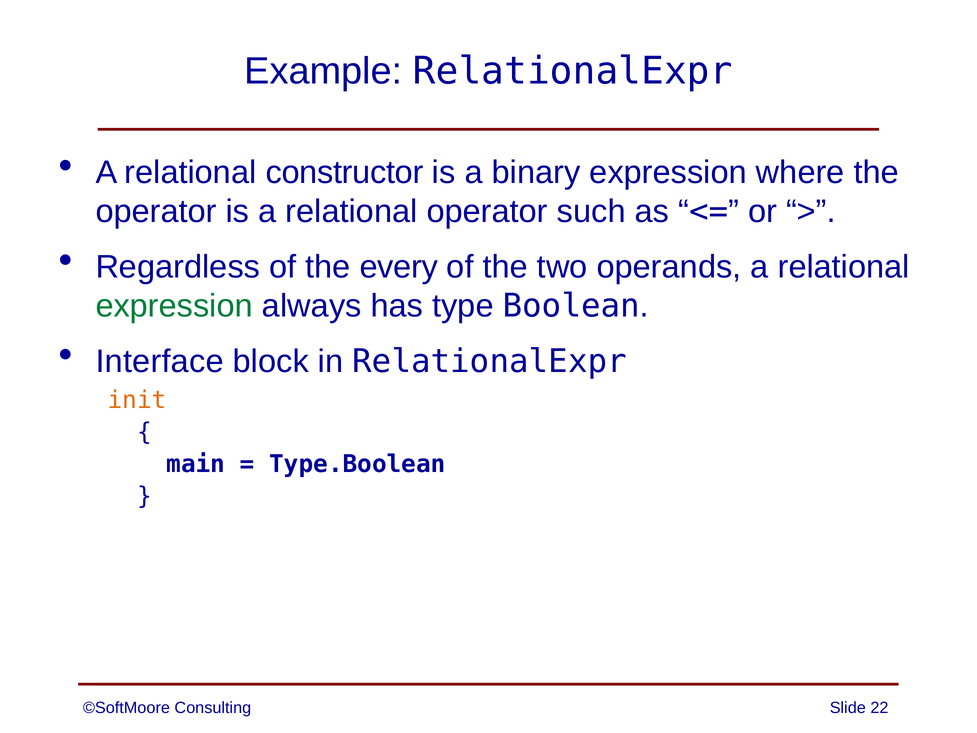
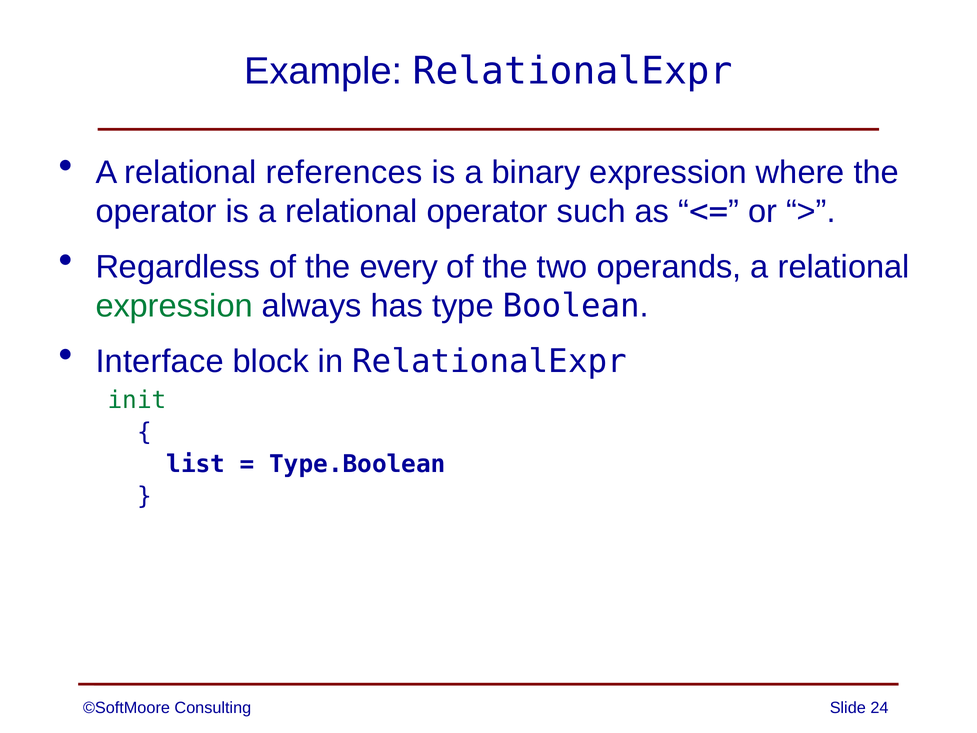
constructor: constructor -> references (344, 172)
init colour: orange -> green (137, 400)
main: main -> list (196, 464)
22: 22 -> 24 (879, 708)
